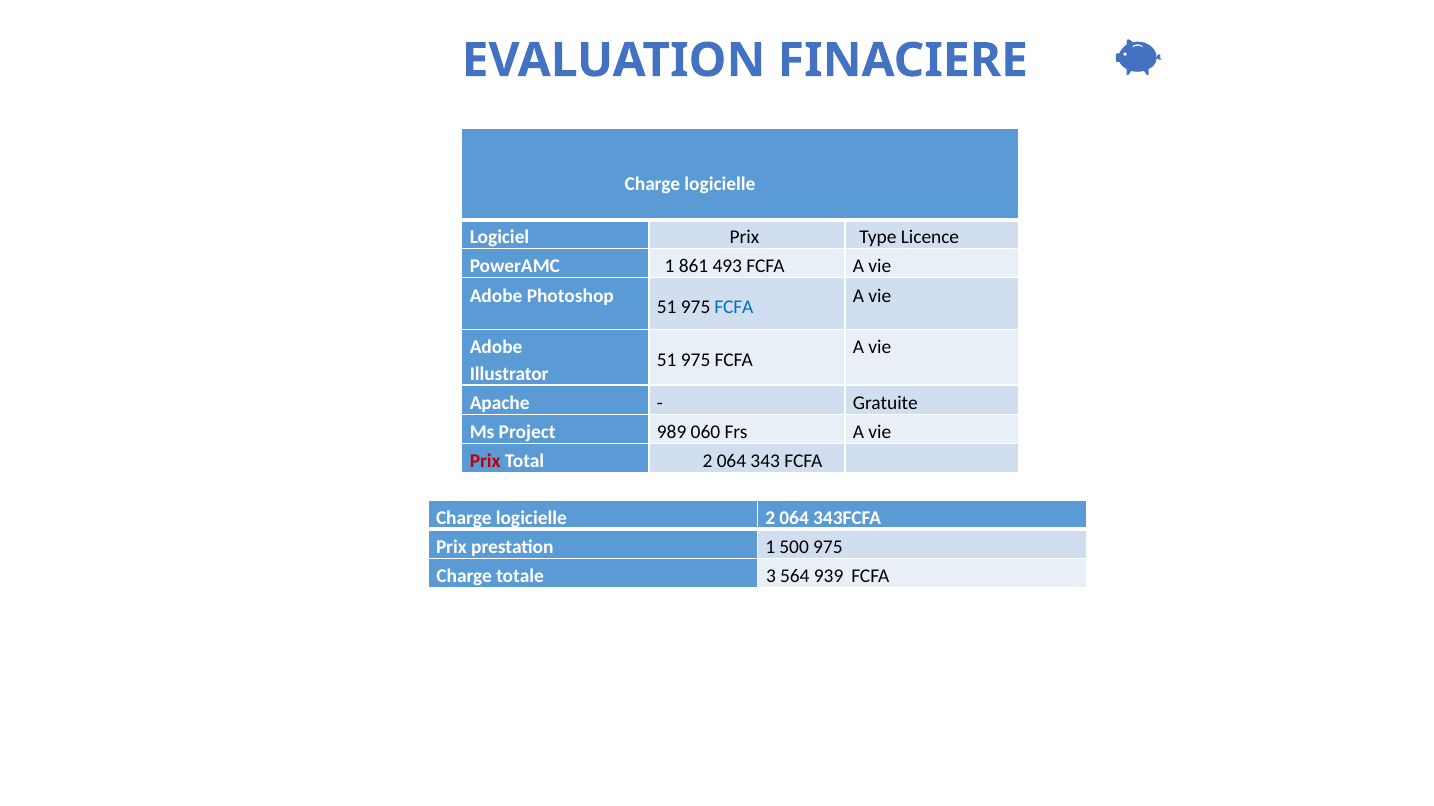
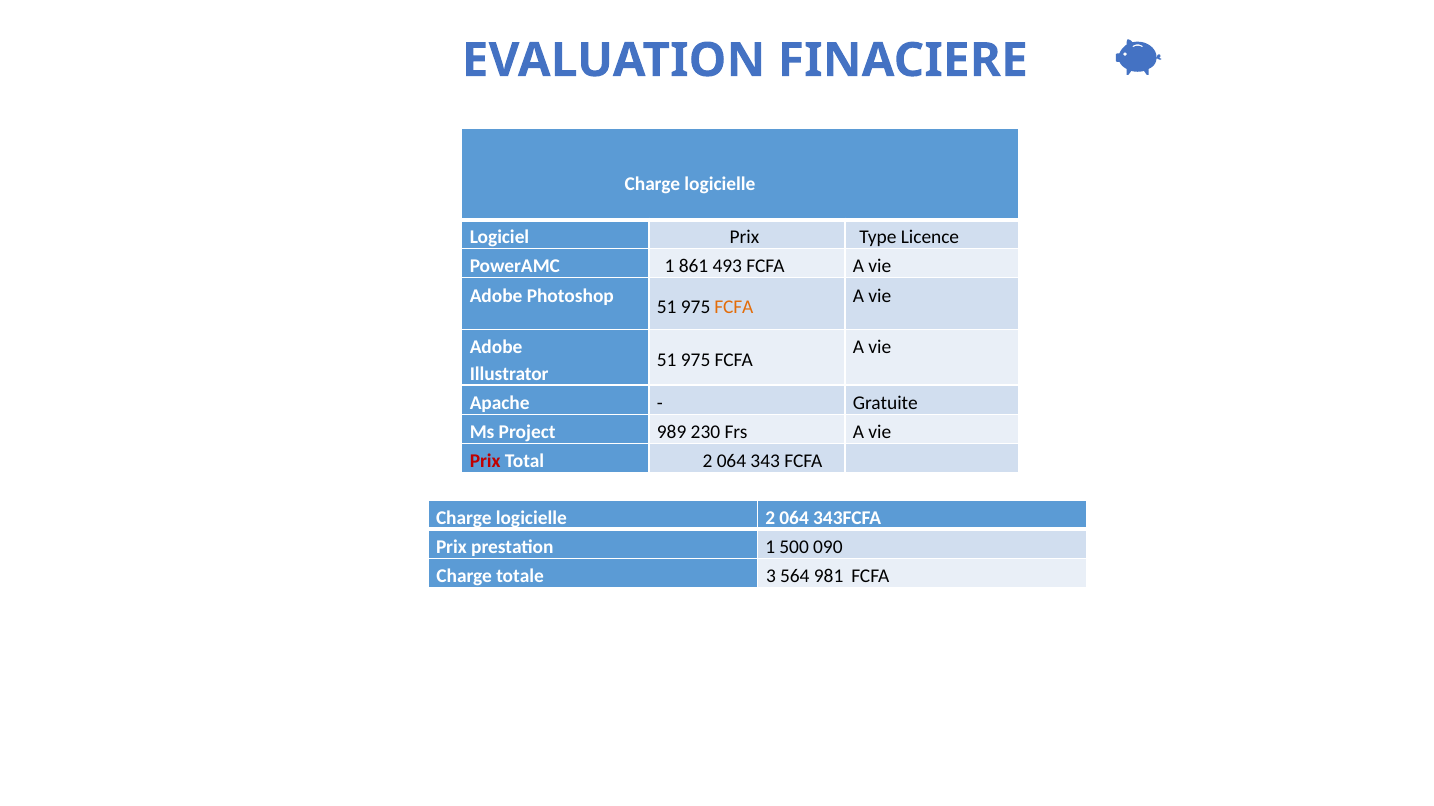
FCFA colour: blue -> orange (734, 307)
060: 060 -> 230 (705, 432)
500 975: 975 -> 090 (828, 548)
939: 939 -> 981 (829, 577)
